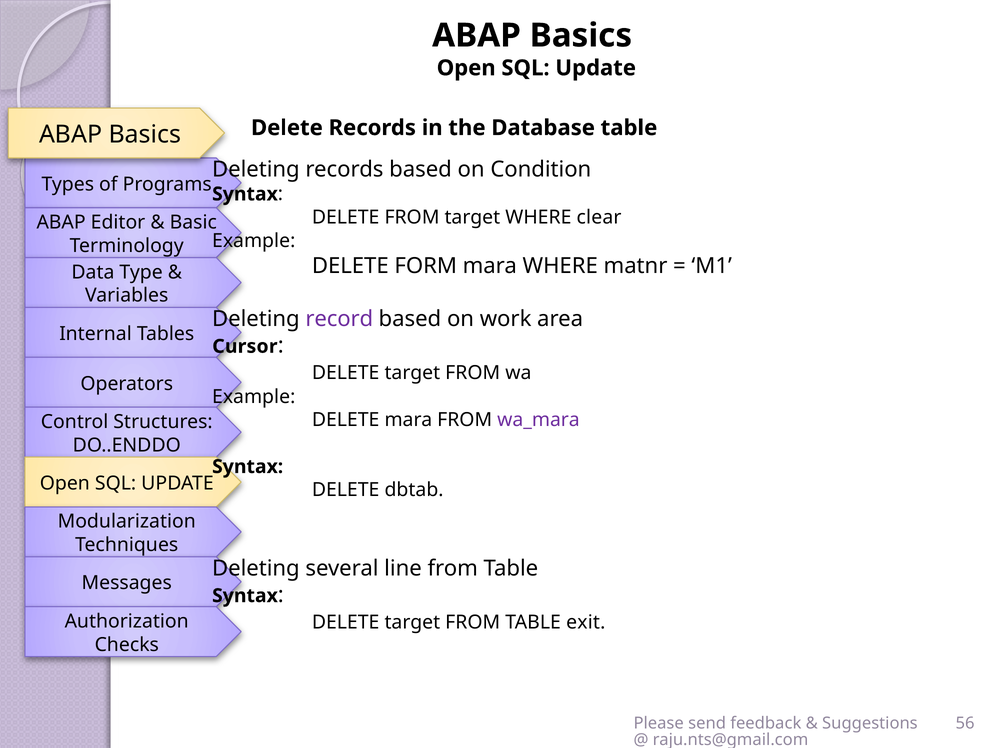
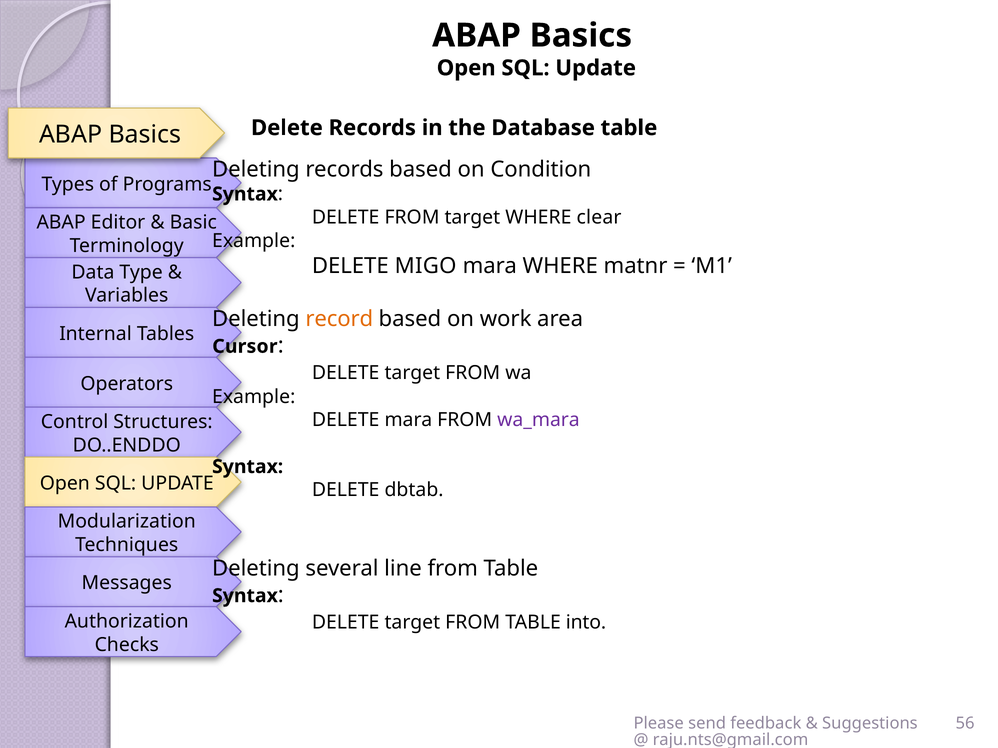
FORM: FORM -> MIGO (426, 266)
record colour: purple -> orange (339, 319)
exit: exit -> into (586, 623)
